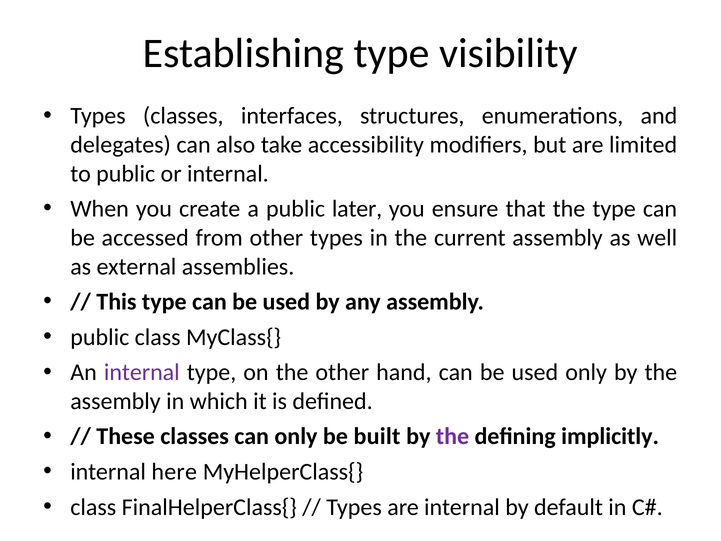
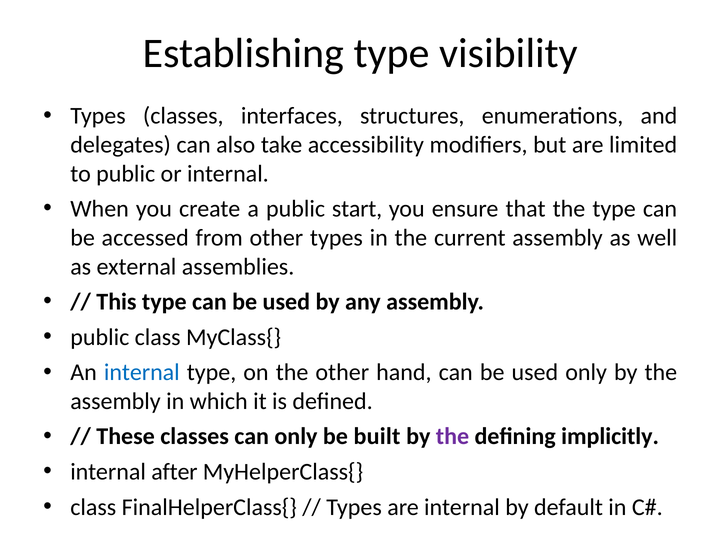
later: later -> start (357, 209)
internal colour: purple -> blue (142, 372)
here: here -> after (174, 472)
